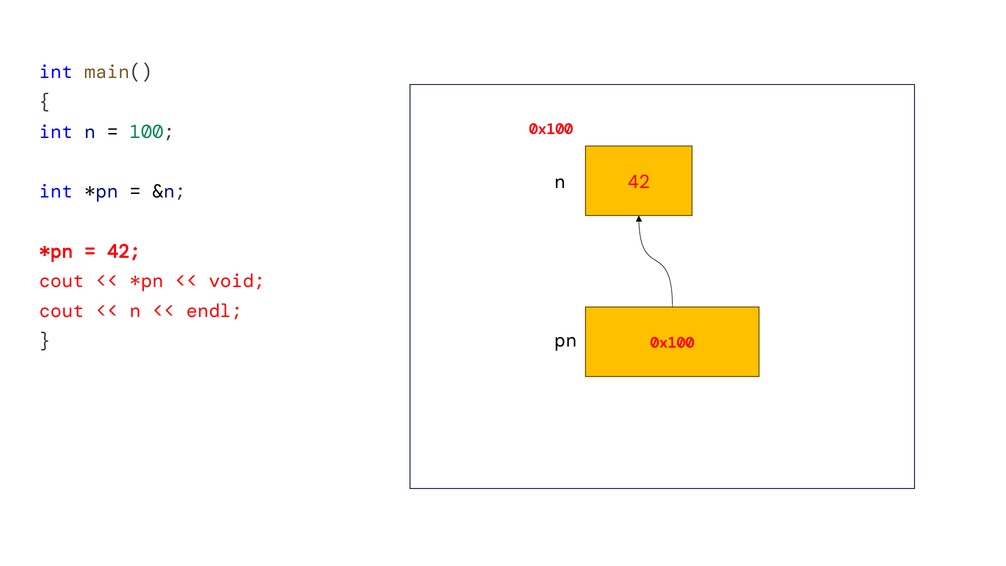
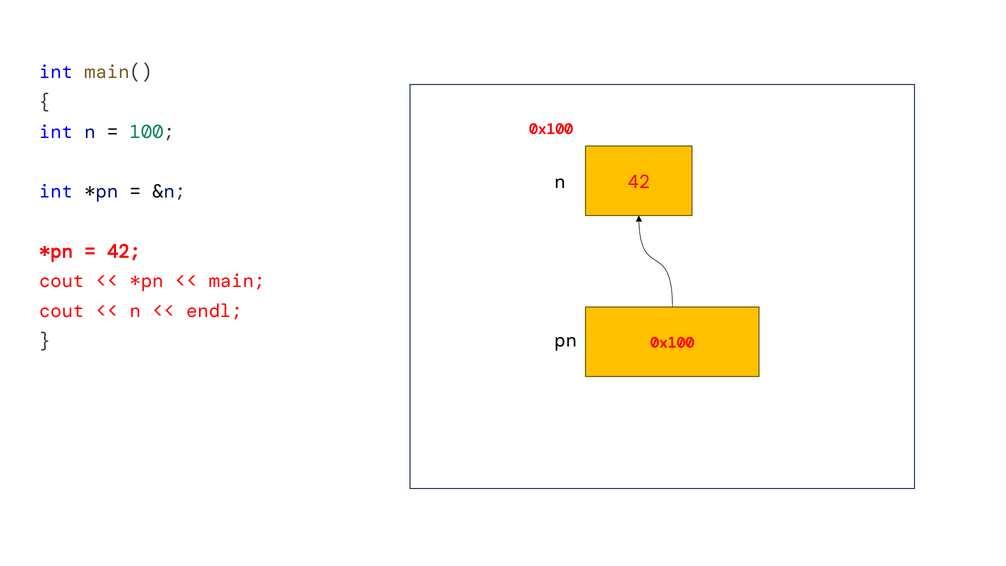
void: void -> main (237, 281)
